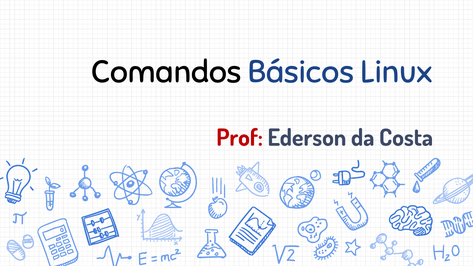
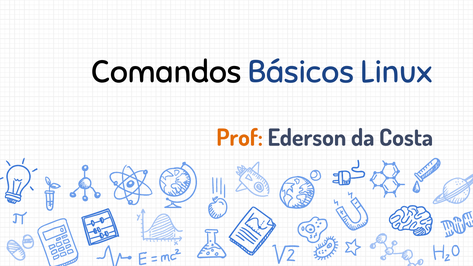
Prof colour: red -> orange (240, 138)
